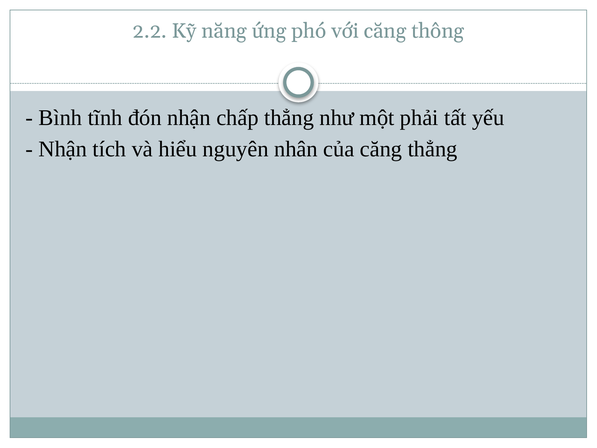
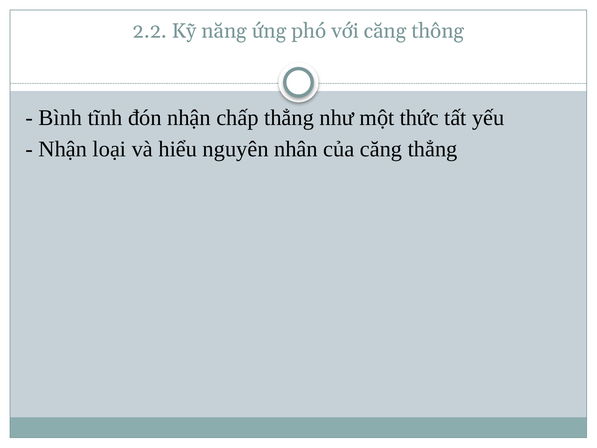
phải: phải -> thức (419, 118)
tích: tích -> loại (109, 149)
